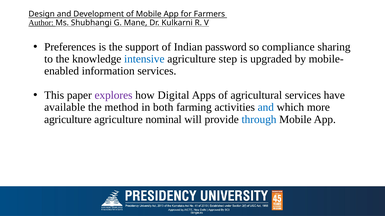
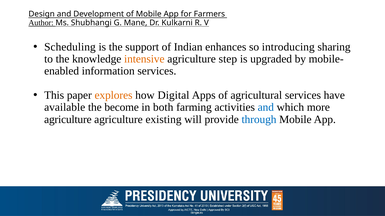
Preferences: Preferences -> Scheduling (70, 47)
password: password -> enhances (226, 47)
compliance: compliance -> introducing (288, 47)
intensive colour: blue -> orange (144, 59)
explores colour: purple -> orange (114, 95)
method: method -> become (122, 108)
nominal: nominal -> existing (164, 120)
